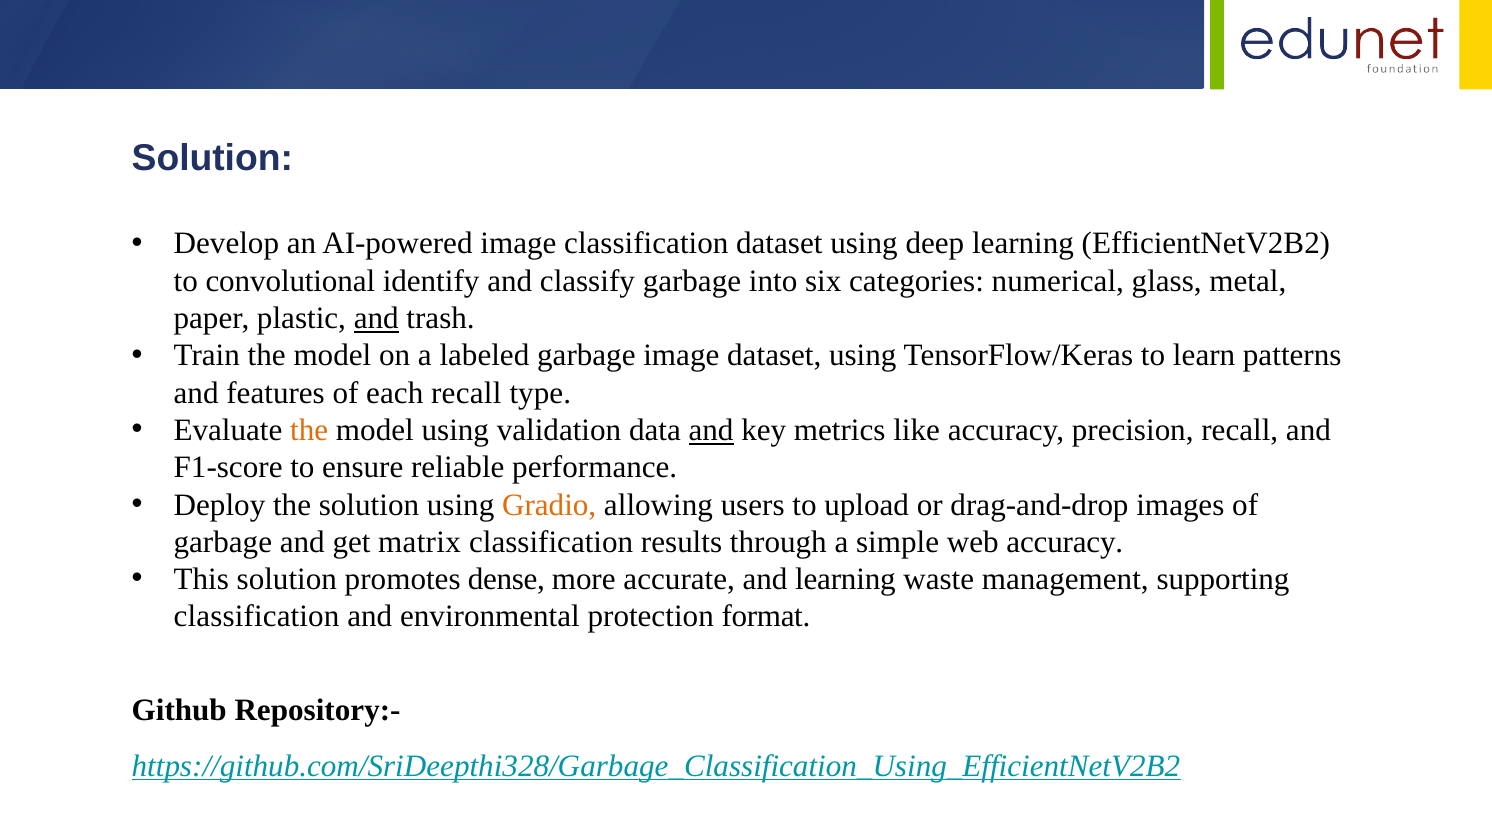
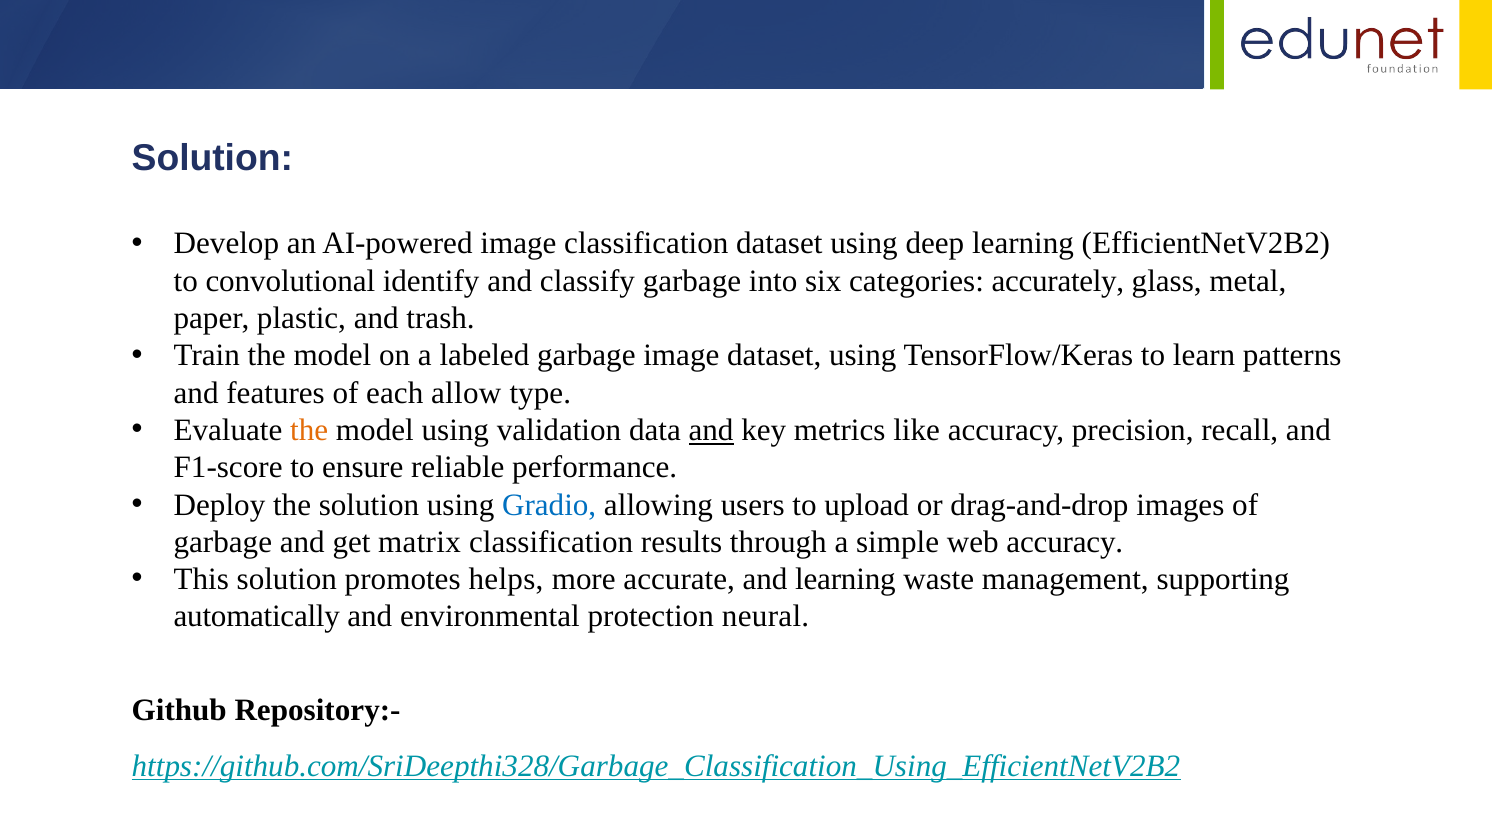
numerical: numerical -> accurately (1058, 281)
and underline: present -> none (376, 318)
each recall: recall -> allow (466, 393)
Gradio colour: orange -> blue (549, 505)
dense: dense -> helps (506, 580)
classification: classification -> automatically (257, 617)
format: format -> neural (766, 617)
